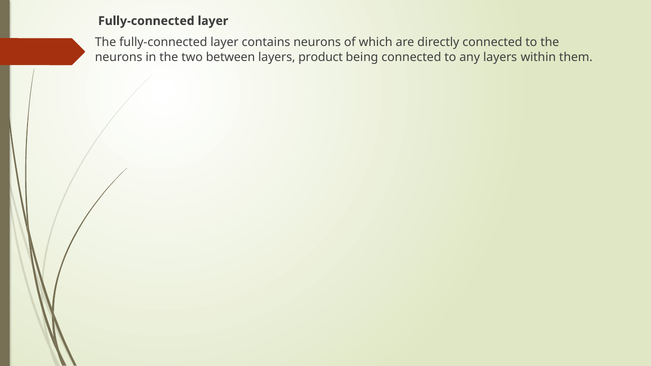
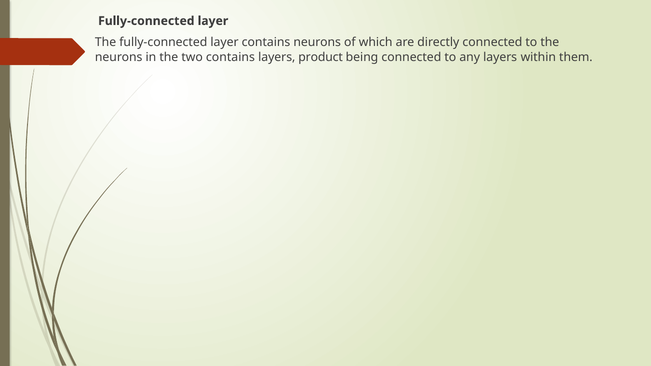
two between: between -> contains (230, 57)
